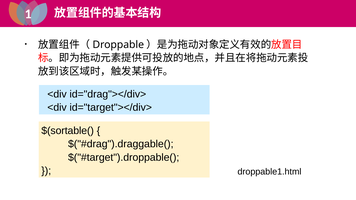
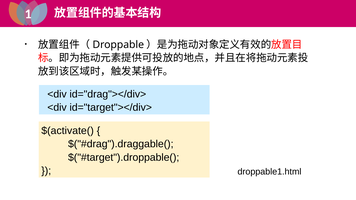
$(sortable(: $(sortable( -> $(activate( (68, 131)
